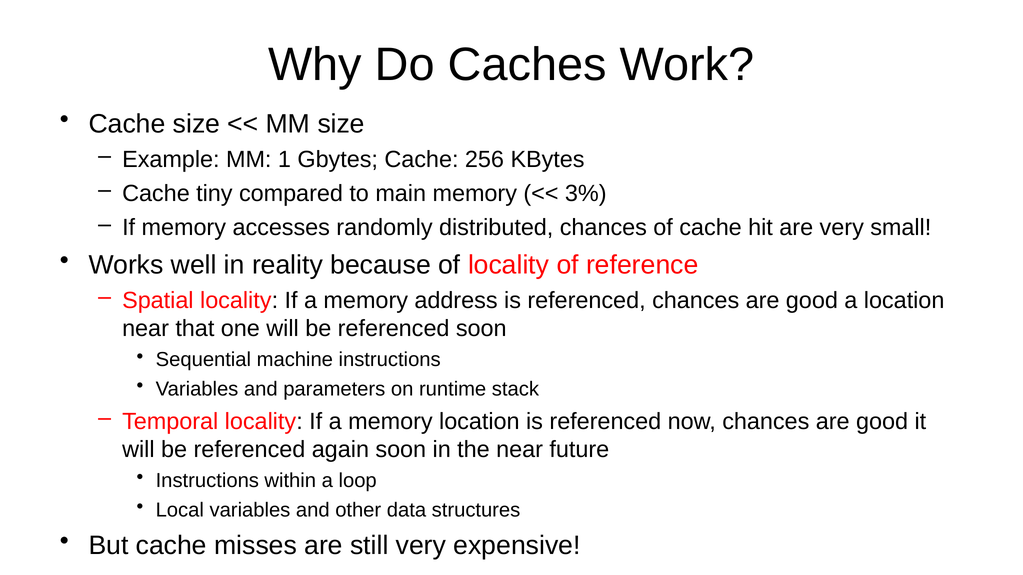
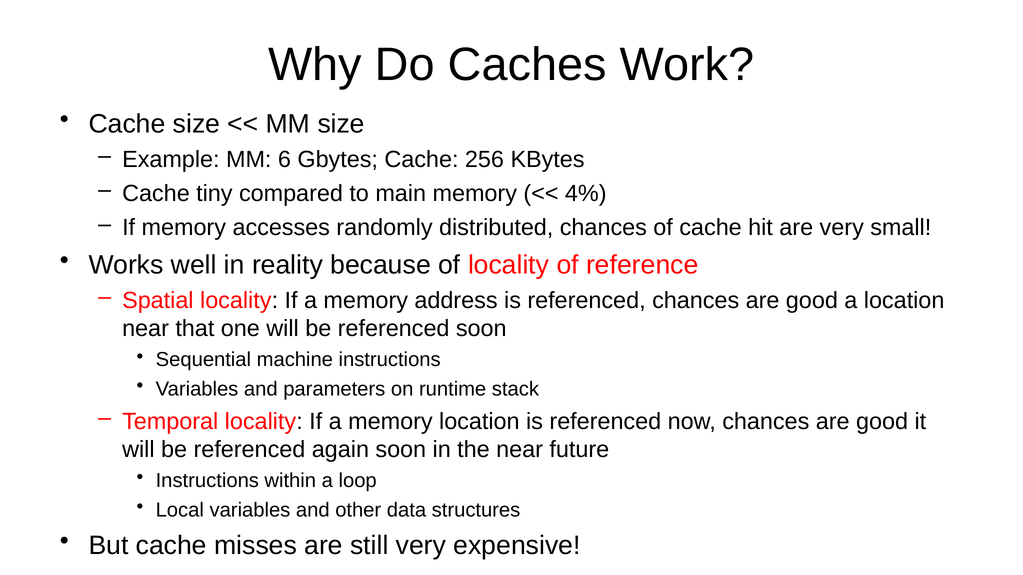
1: 1 -> 6 (284, 160)
3%: 3% -> 4% (586, 194)
